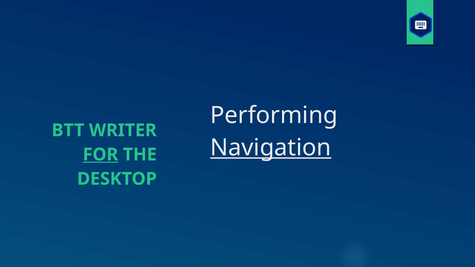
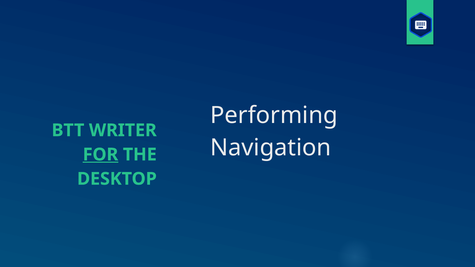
Navigation underline: present -> none (271, 148)
